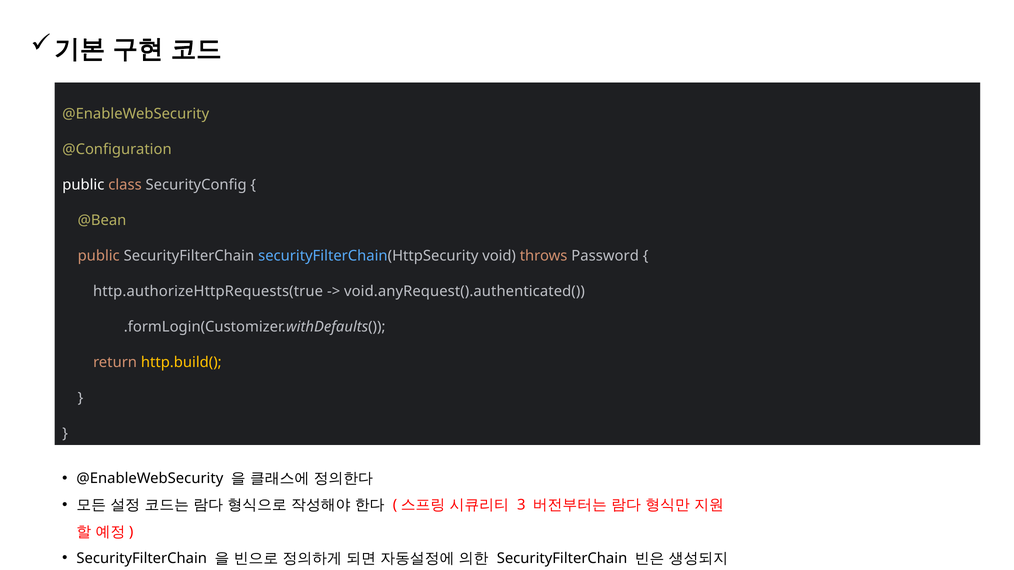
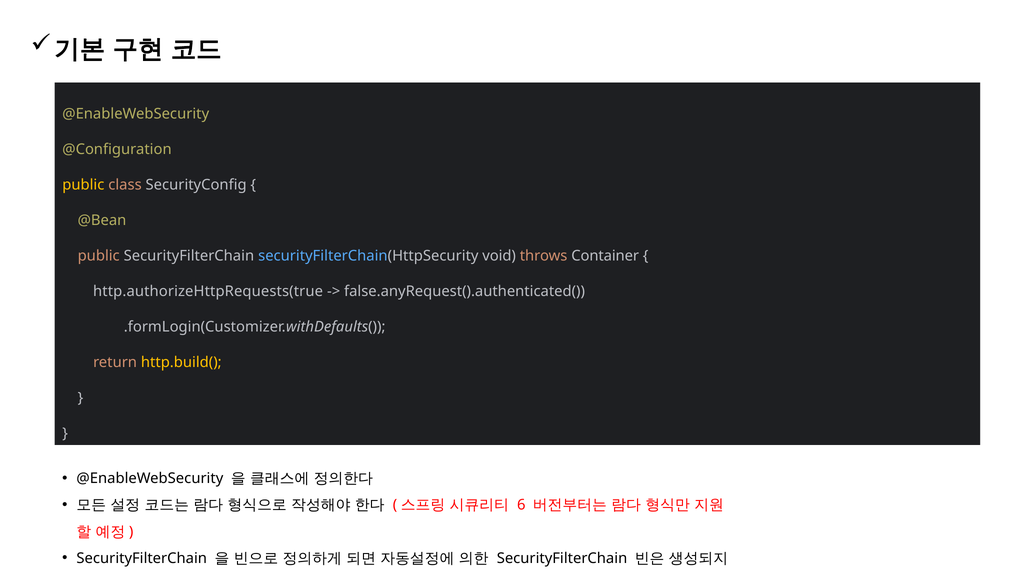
public colour: white -> yellow (83, 185)
Password: Password -> Container (605, 256)
void.anyRequest().authenticated(: void.anyRequest().authenticated( -> false.anyRequest().authenticated( (465, 292)
3: 3 -> 6 (521, 505)
